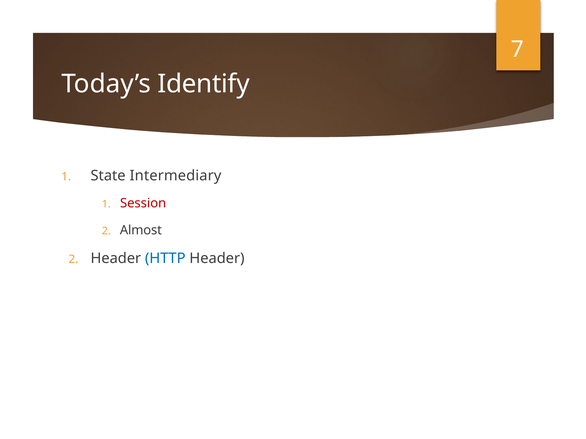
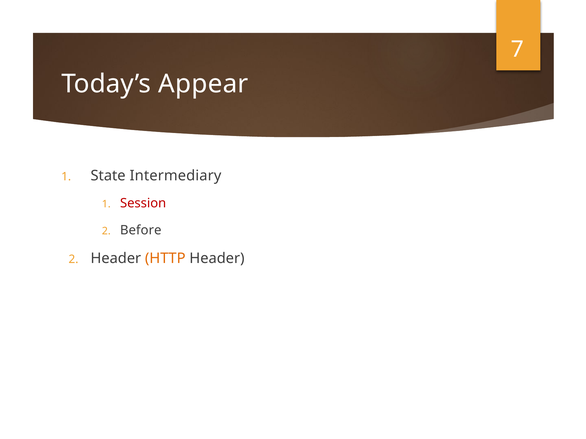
Identify: Identify -> Appear (203, 84)
Almost: Almost -> Before (141, 230)
HTTP colour: blue -> orange (165, 259)
